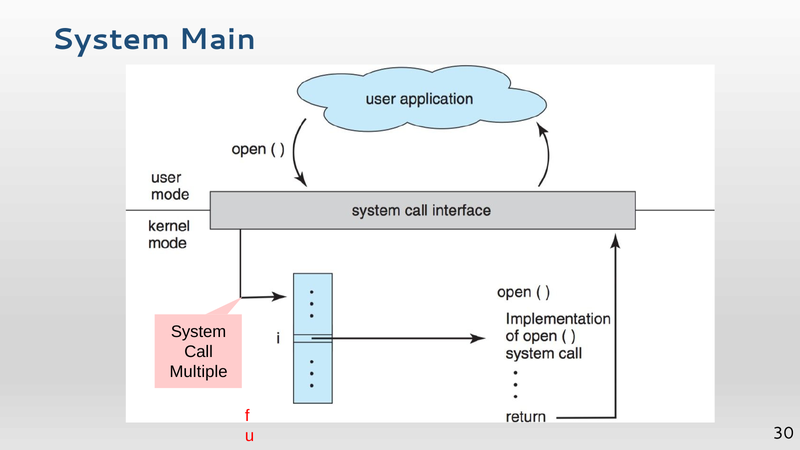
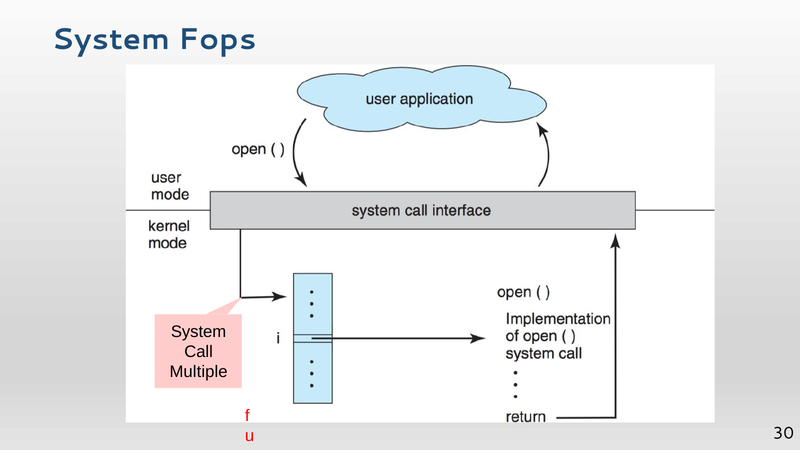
Main: Main -> Fops (217, 39)
